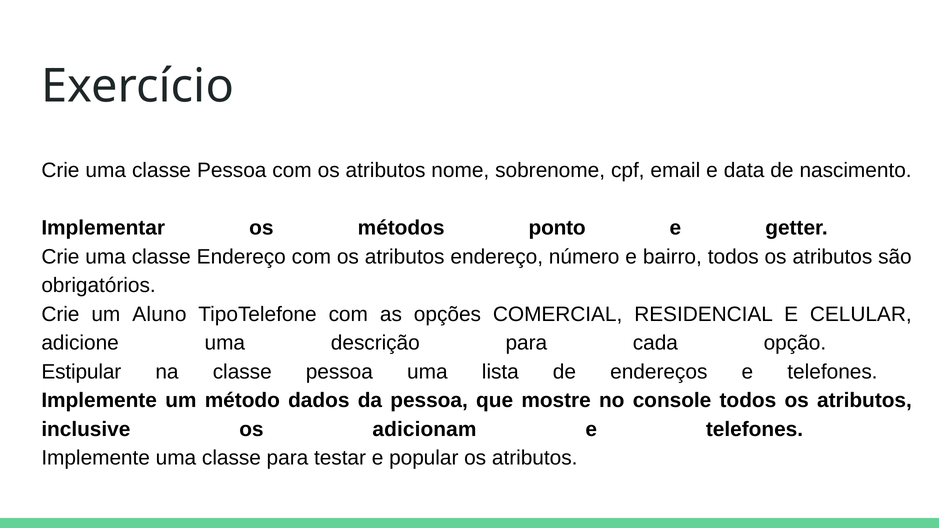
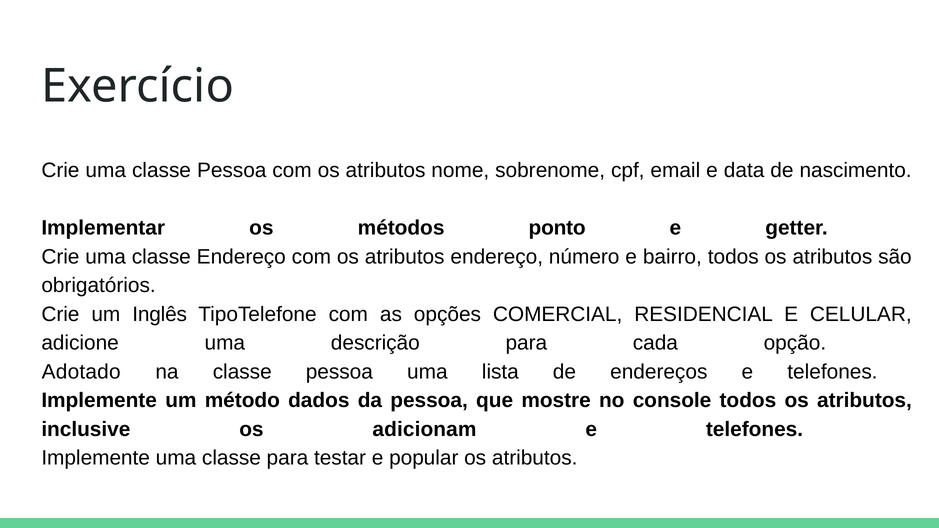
Aluno: Aluno -> Inglês (160, 314)
Estipular: Estipular -> Adotado (81, 372)
